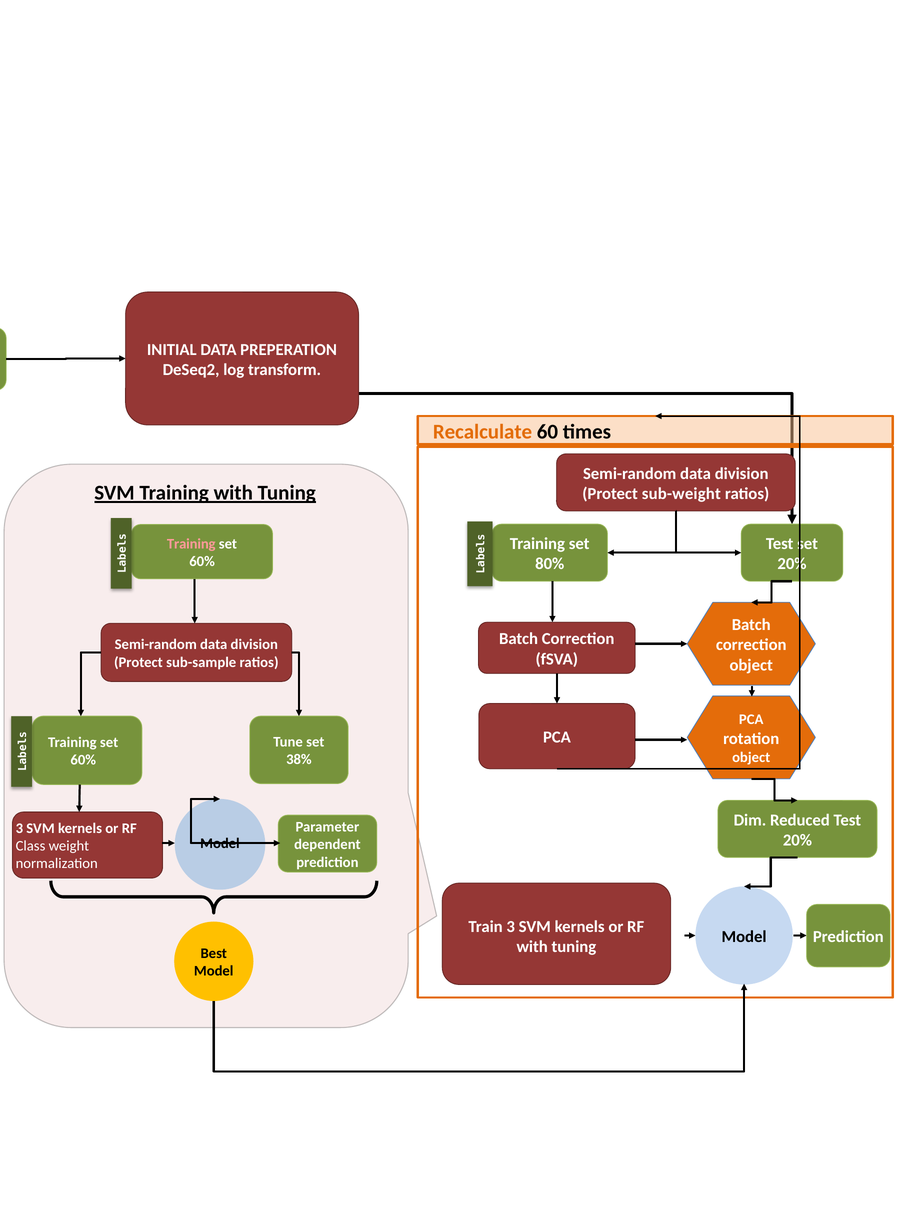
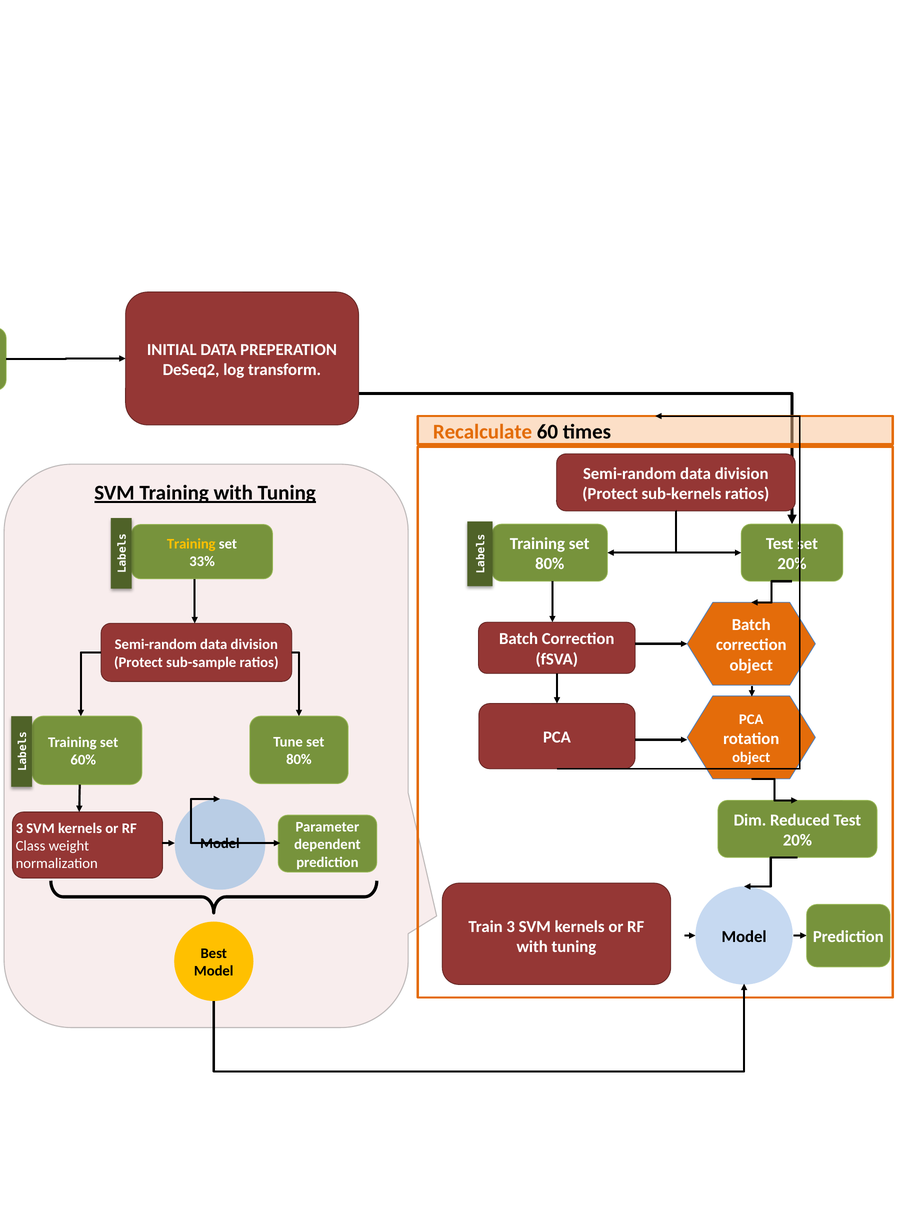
sub-weight: sub-weight -> sub-kernels (681, 494)
Training colour: pink -> yellow (191, 544)
60%: 60% -> 33% (202, 562)
38%: 38% -> 80% (299, 760)
